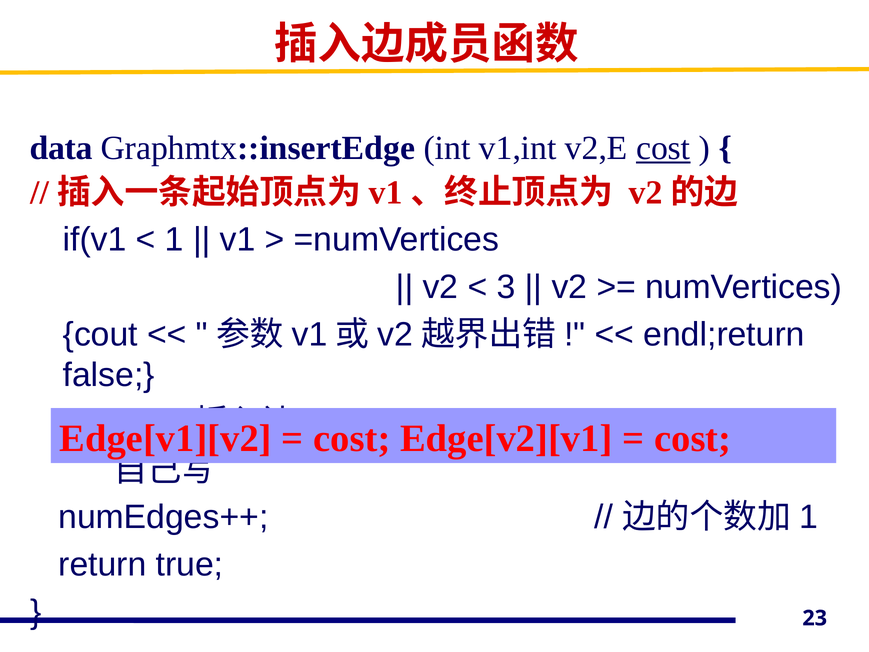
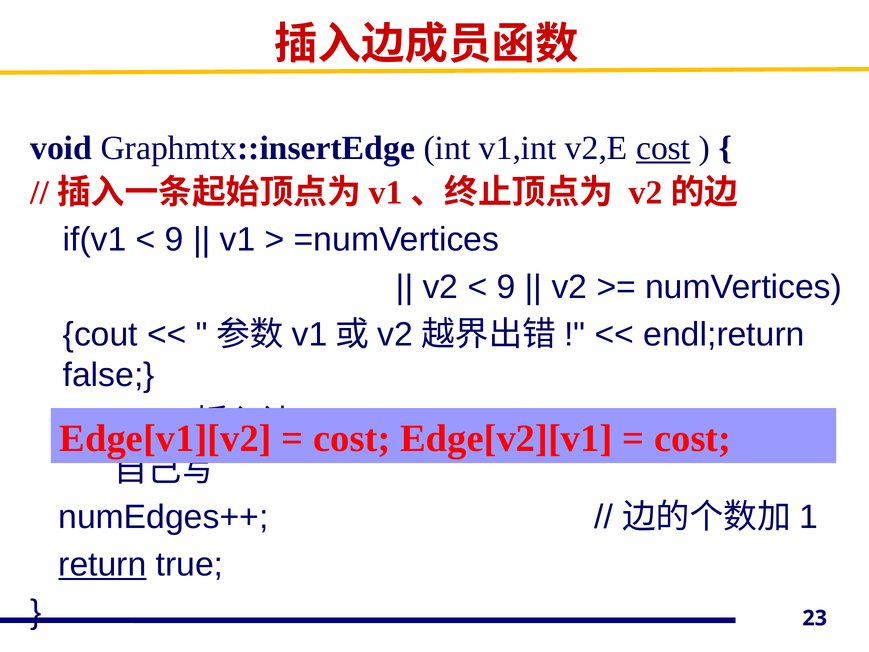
data: data -> void (61, 148)
1: 1 -> 9 (174, 240)
3: 3 -> 9 (506, 287)
return underline: none -> present (102, 564)
